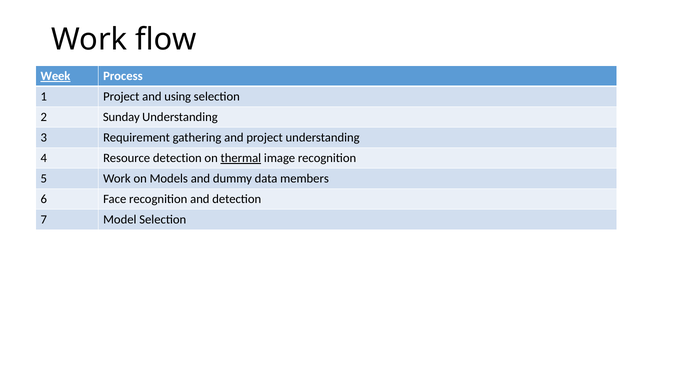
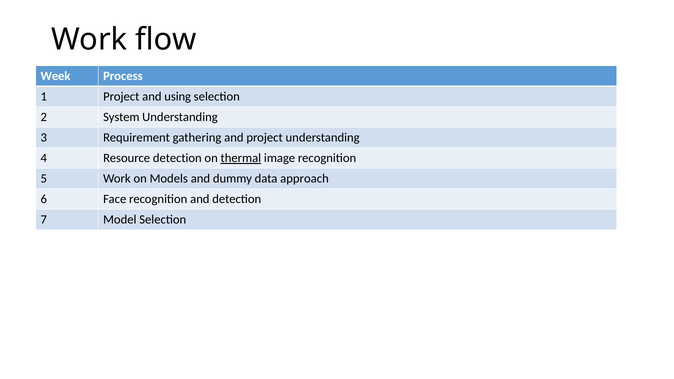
Week underline: present -> none (55, 76)
Sunday: Sunday -> System (121, 117)
members: members -> approach (305, 179)
